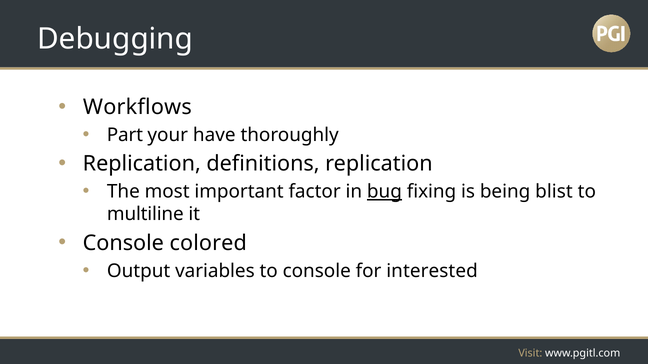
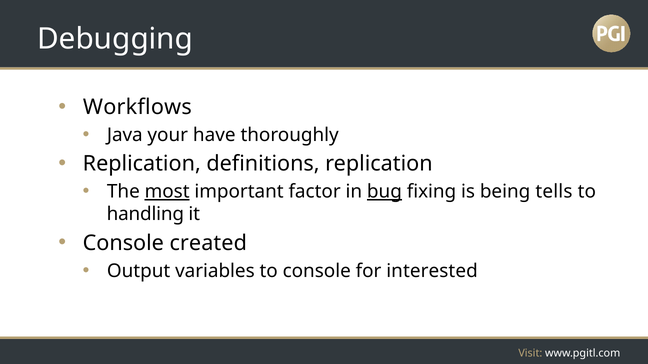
Part: Part -> Java (125, 135)
most underline: none -> present (167, 192)
blist: blist -> tells (554, 192)
multiline: multiline -> handling (145, 215)
colored: colored -> created (208, 243)
